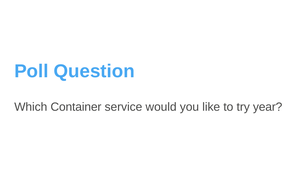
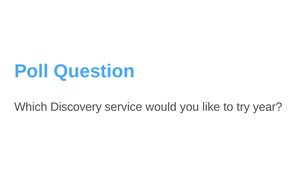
Container: Container -> Discovery (76, 107)
